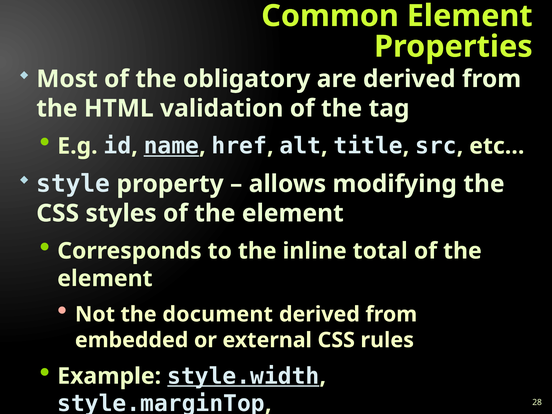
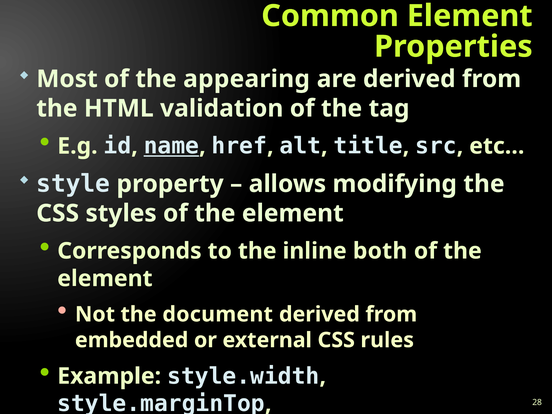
obligatory: obligatory -> appearing (247, 79)
total: total -> both (380, 251)
style.width underline: present -> none (243, 376)
